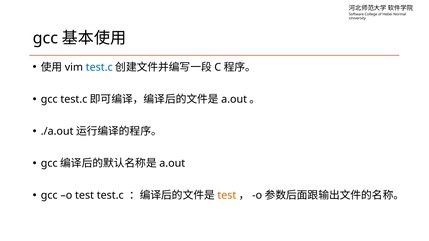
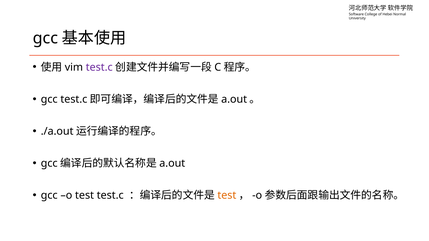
test.c colour: blue -> purple (99, 67)
